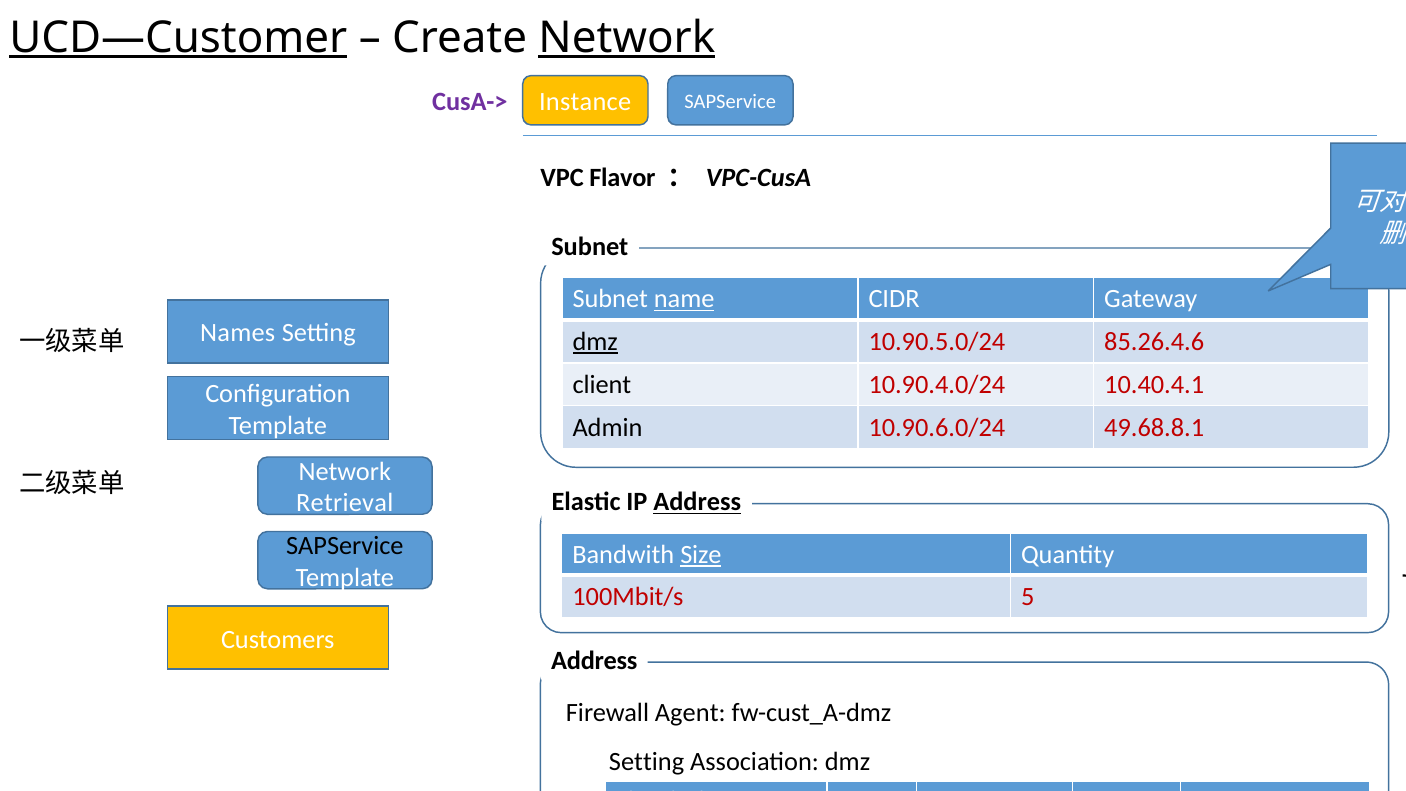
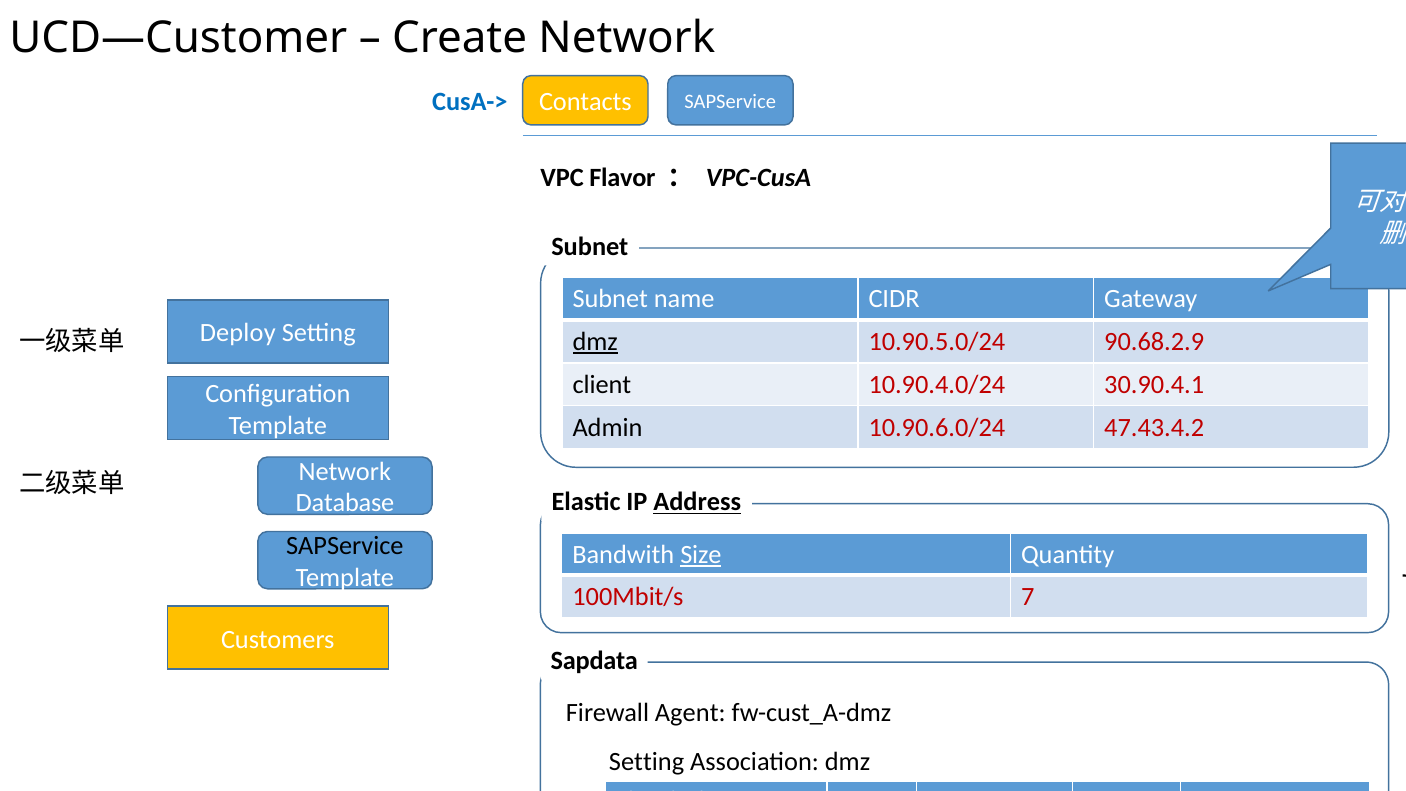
UCD—Customer underline: present -> none (178, 38)
Network underline: present -> none (627, 38)
CusA-> colour: purple -> blue (470, 102)
Instance: Instance -> Contacts (585, 102)
name underline: present -> none (684, 299)
Names: Names -> Deploy (238, 333)
85.26.4.6: 85.26.4.6 -> 90.68.2.9 (1154, 342)
10.40.4.1: 10.40.4.1 -> 30.90.4.1 (1154, 385)
49.68.8.1: 49.68.8.1 -> 47.43.4.2 (1154, 427)
Retrieval: Retrieval -> Database (345, 503)
5: 5 -> 7 (1028, 597)
Address: Address -> Sapdata (594, 660)
